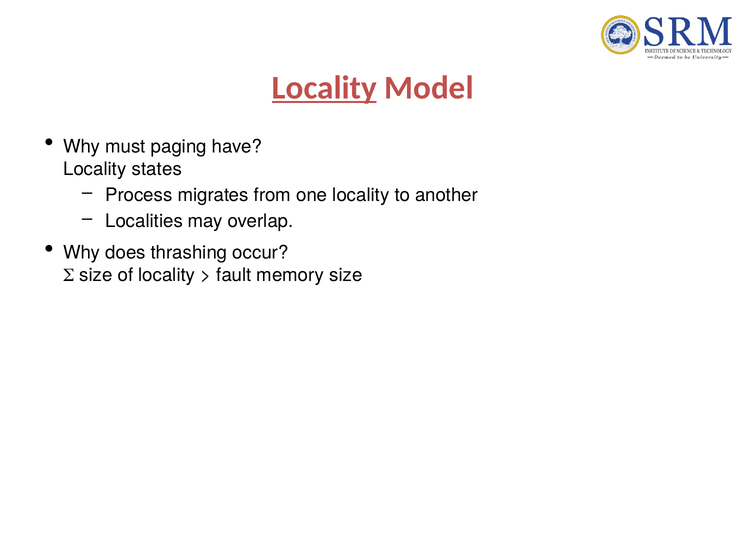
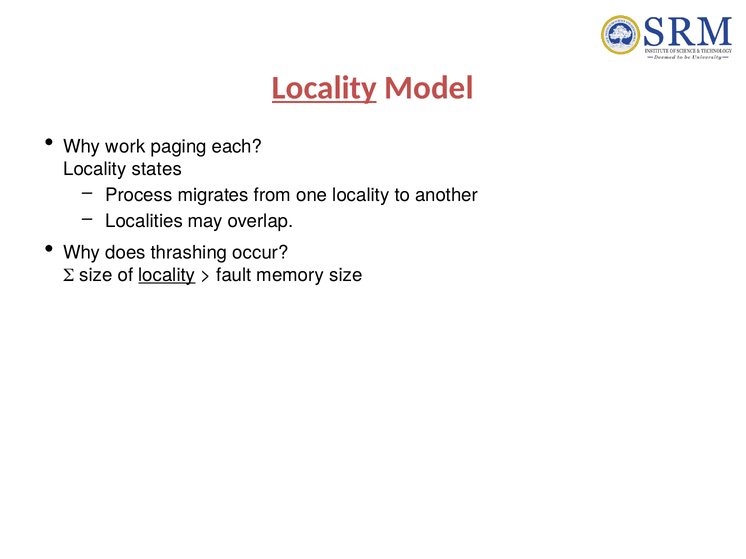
must: must -> work (125, 147)
have: have -> each (237, 147)
locality underline: none -> present (167, 275)
